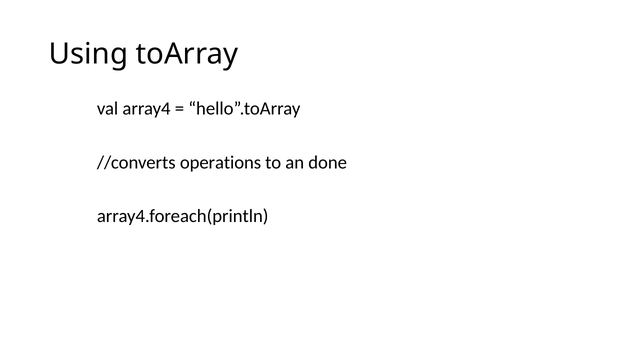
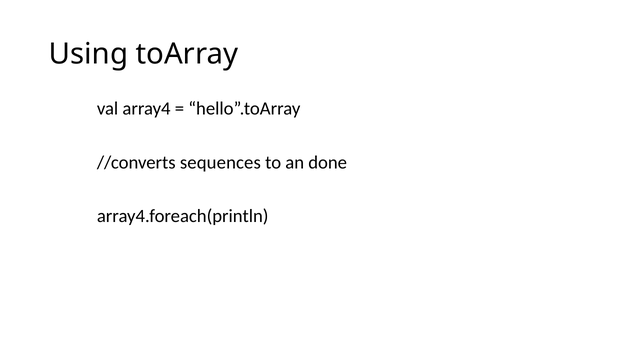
operations: operations -> sequences (220, 162)
